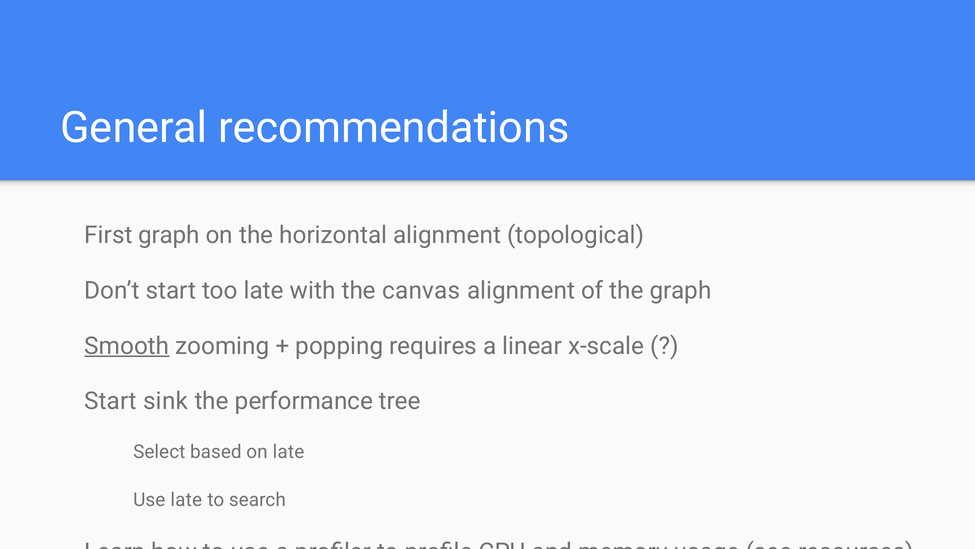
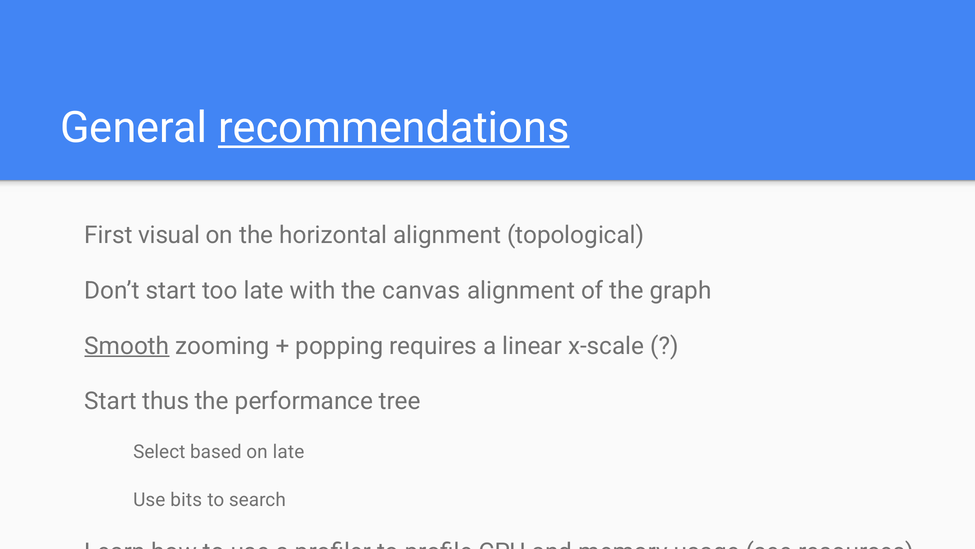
recommendations underline: none -> present (394, 128)
First graph: graph -> visual (169, 235)
sink: sink -> thus (166, 401)
Use late: late -> bits (186, 499)
